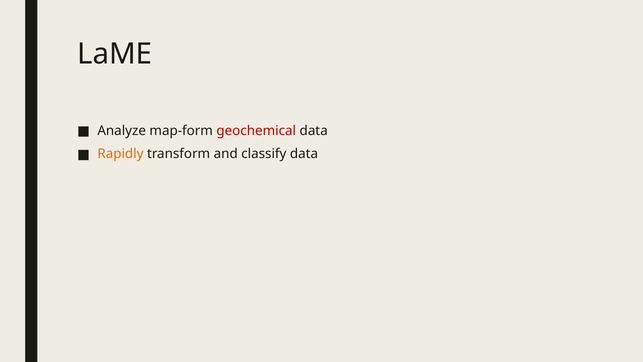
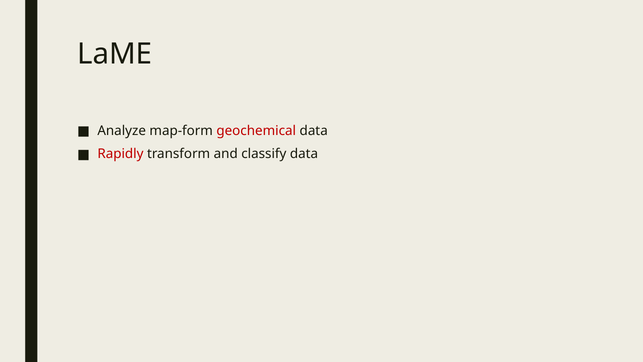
Rapidly colour: orange -> red (120, 154)
